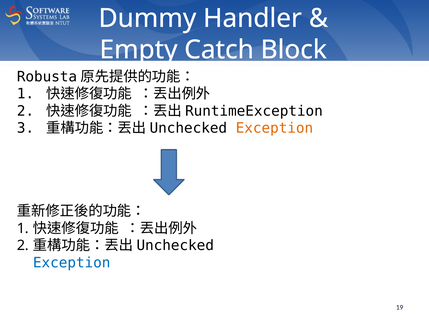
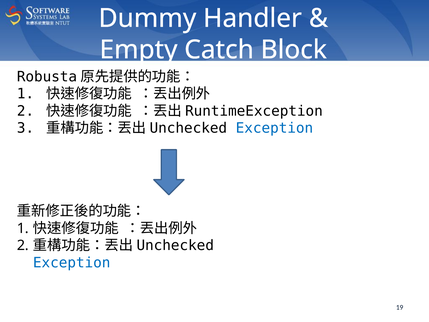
Exception colour: orange -> blue (274, 128)
